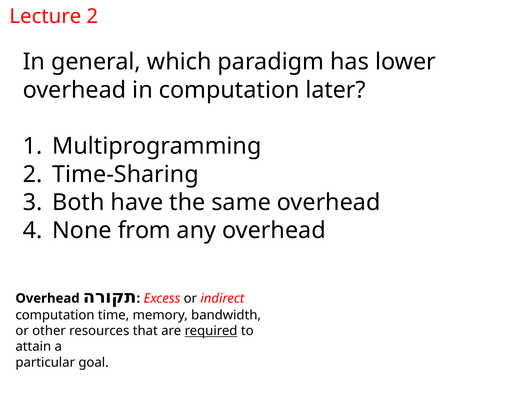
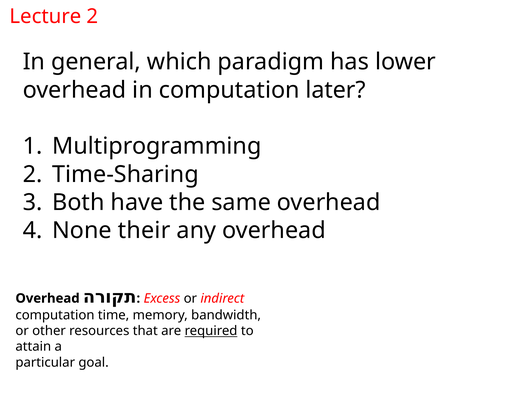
from: from -> their (144, 230)
